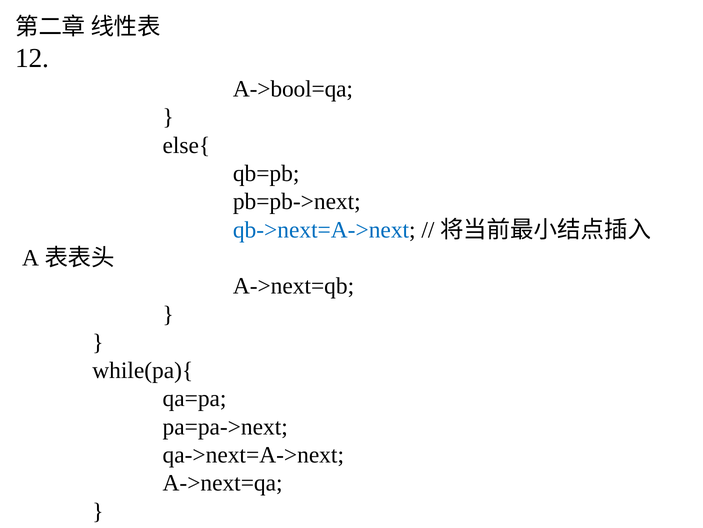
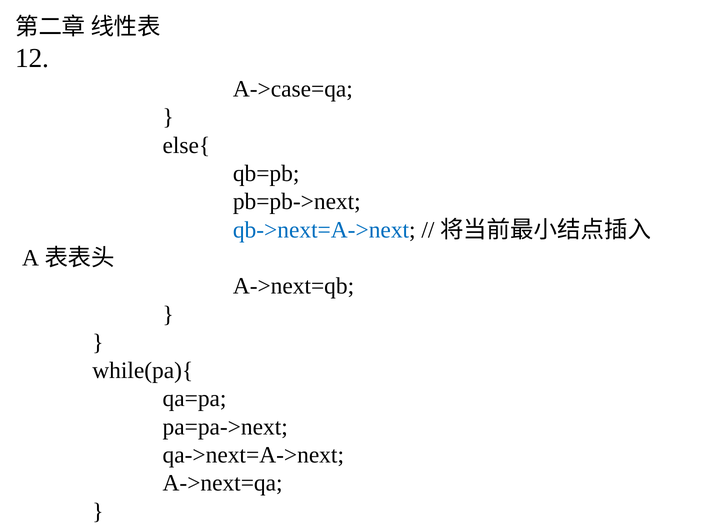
A->bool=qa: A->bool=qa -> A->case=qa (293, 89)
